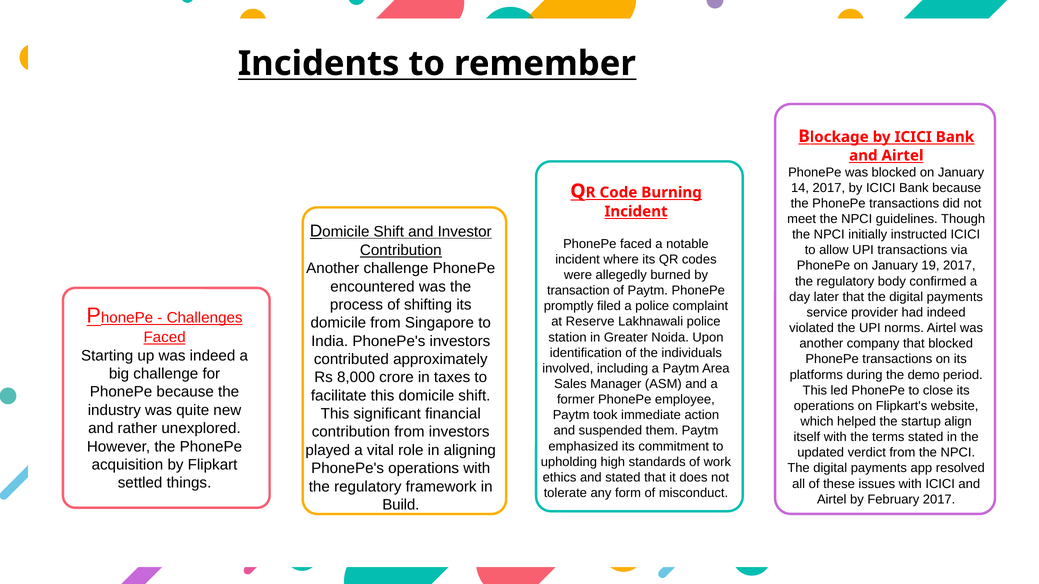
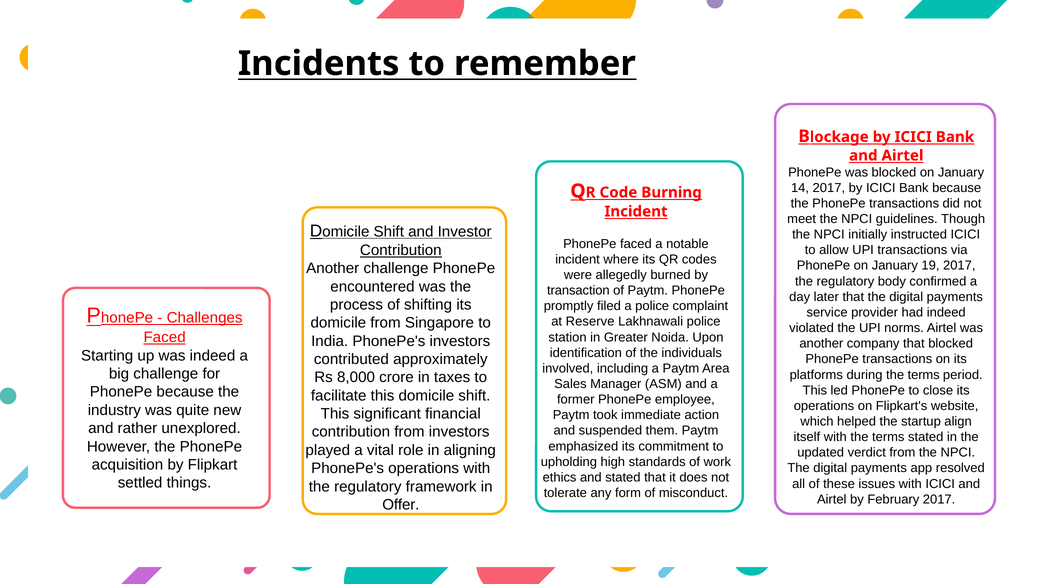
during the demo: demo -> terms (924, 375)
Build: Build -> Offer (401, 505)
